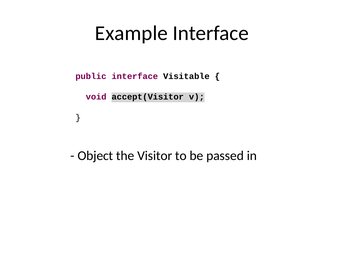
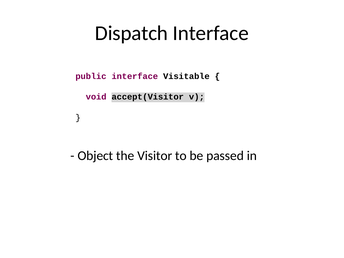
Example: Example -> Dispatch (132, 33)
